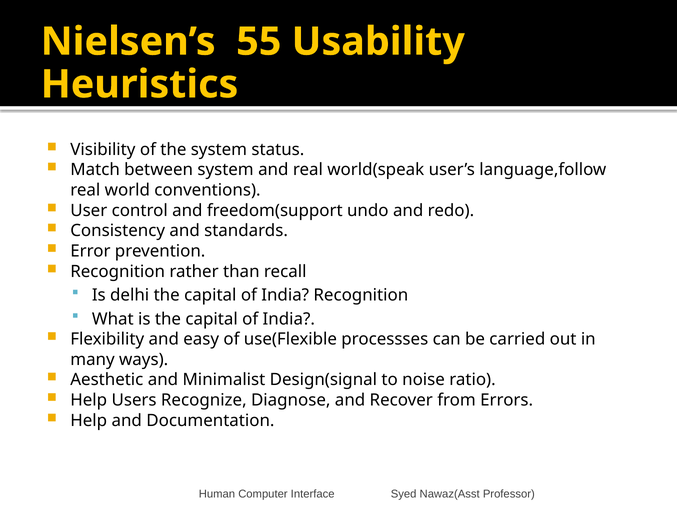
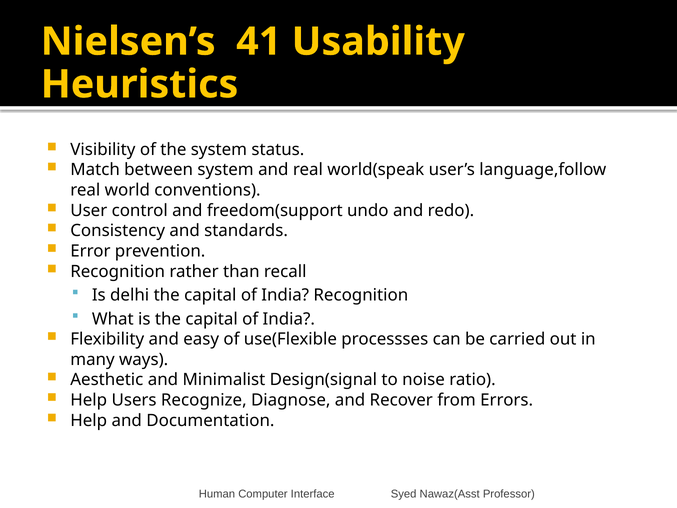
55: 55 -> 41 (259, 42)
